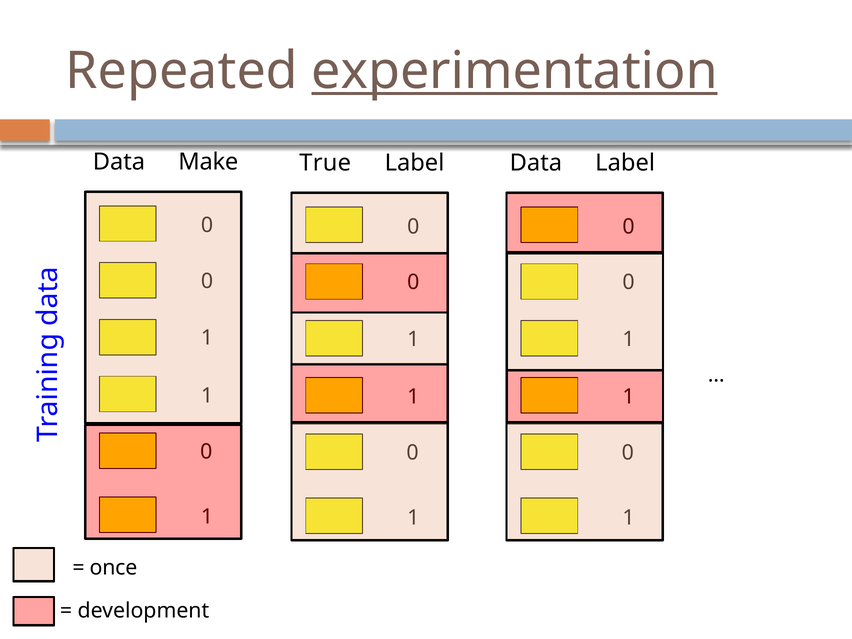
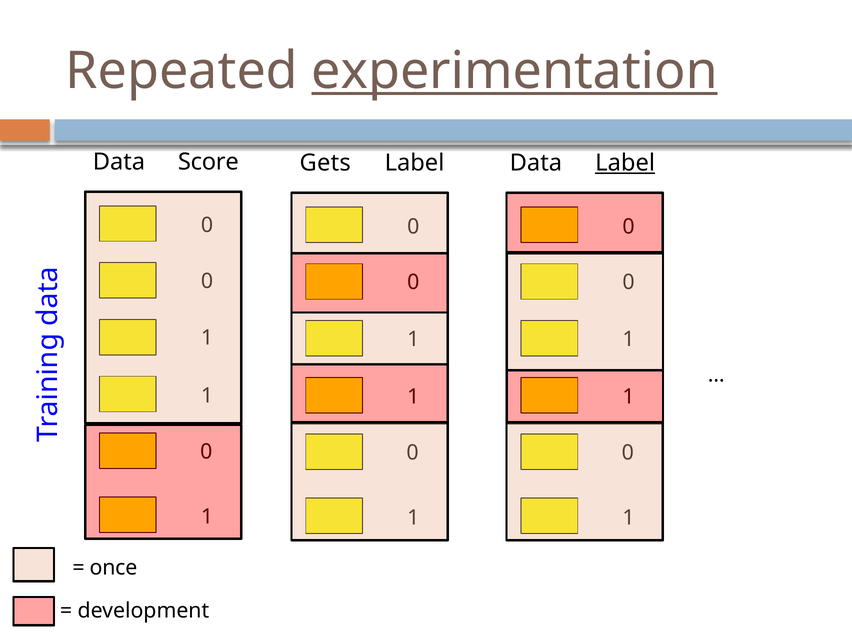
Make: Make -> Score (208, 162)
True: True -> Gets (325, 163)
Label underline: none -> present (625, 163)
